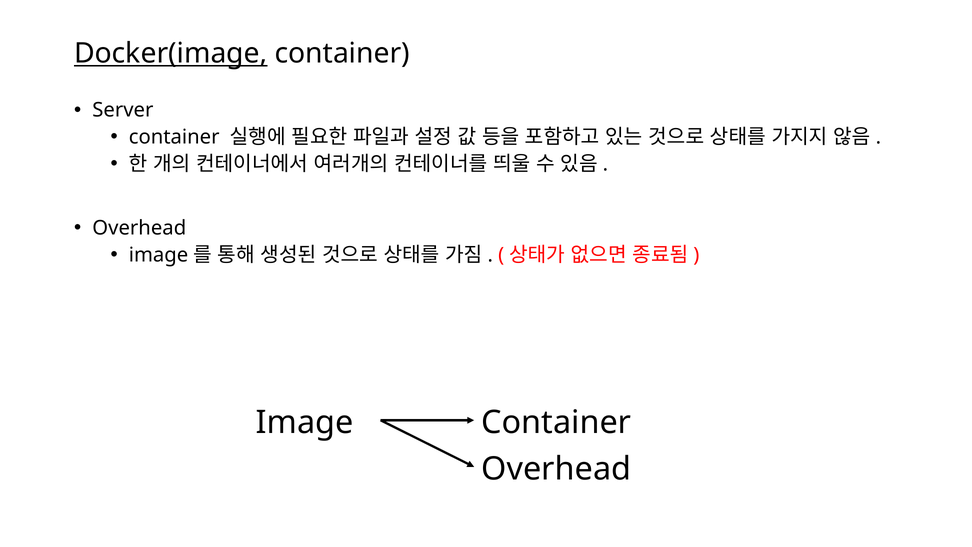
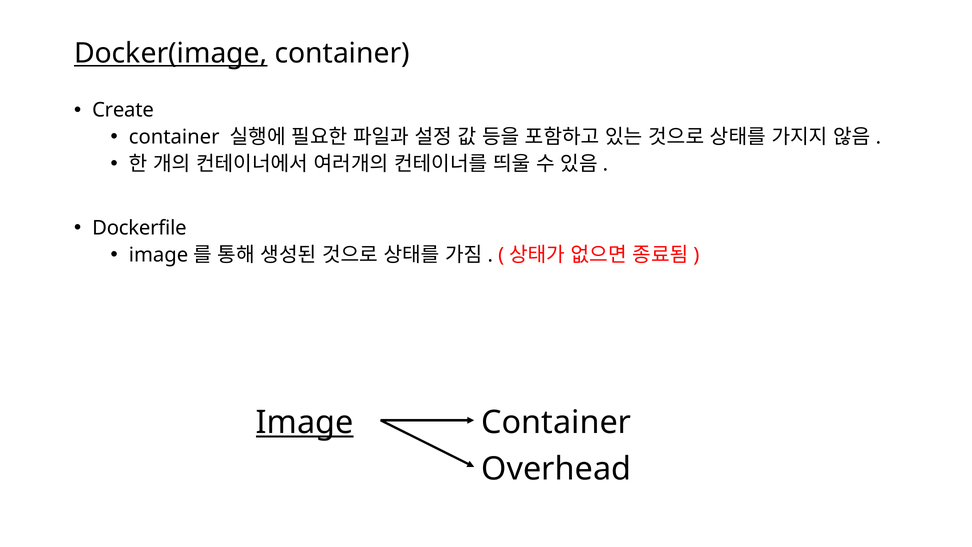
Server: Server -> Create (123, 110)
Overhead: Overhead -> Dockerfile (139, 228)
Image underline: none -> present (305, 422)
